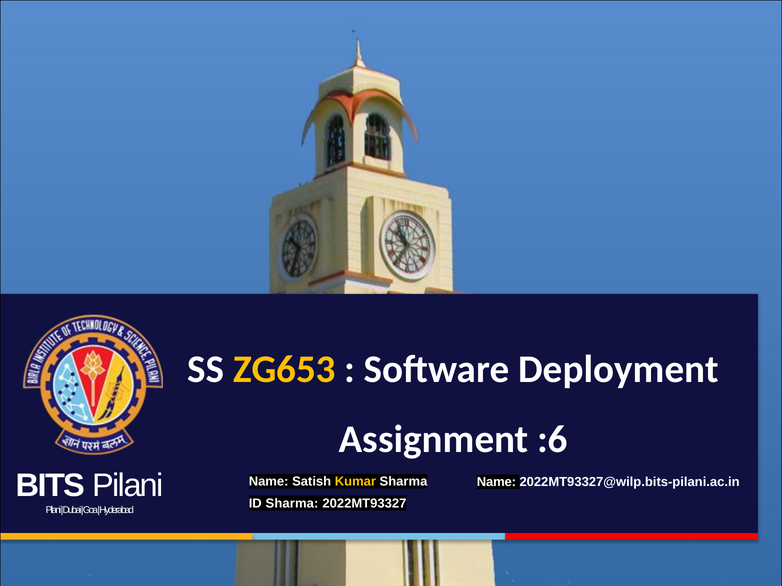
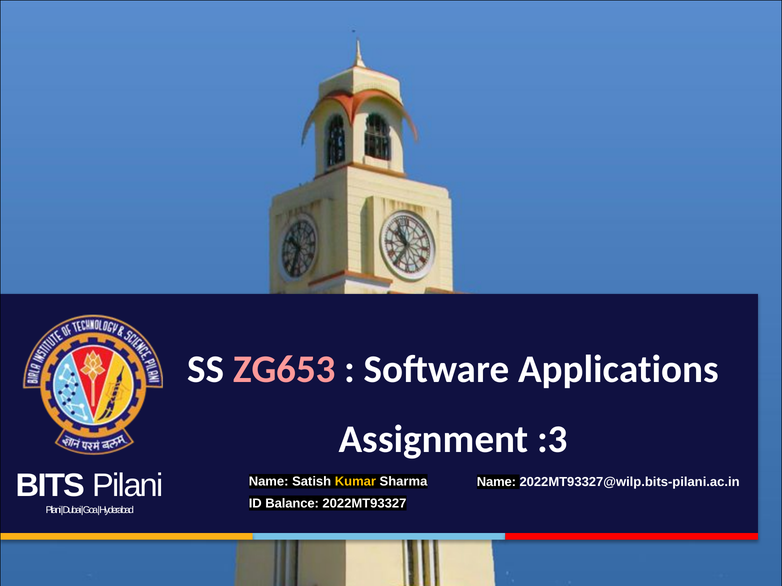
ZG653 colour: yellow -> pink (284, 370)
Deployment: Deployment -> Applications (618, 370)
:6: :6 -> :3 (552, 440)
ID Sharma: Sharma -> Balance (292, 504)
